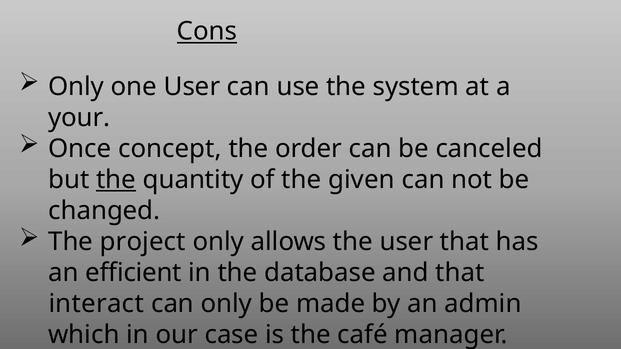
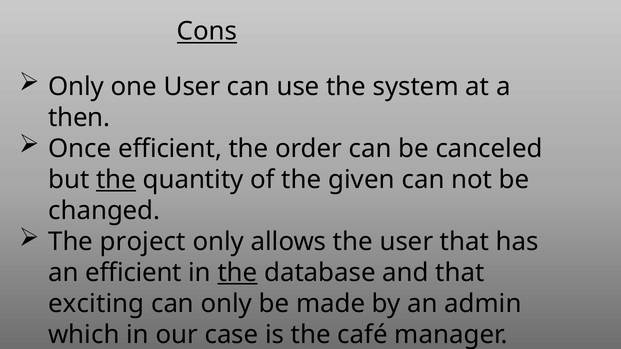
your: your -> then (79, 118)
Once concept: concept -> efficient (170, 149)
the underline: none -> present (238, 273)
interact: interact -> exciting (96, 304)
